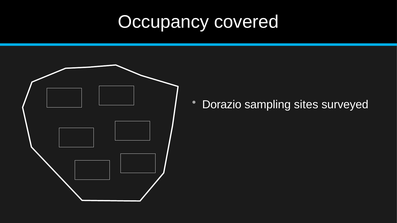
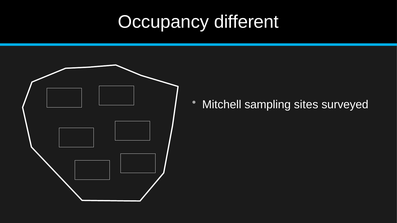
covered: covered -> different (246, 22)
Dorazio: Dorazio -> Mitchell (222, 105)
